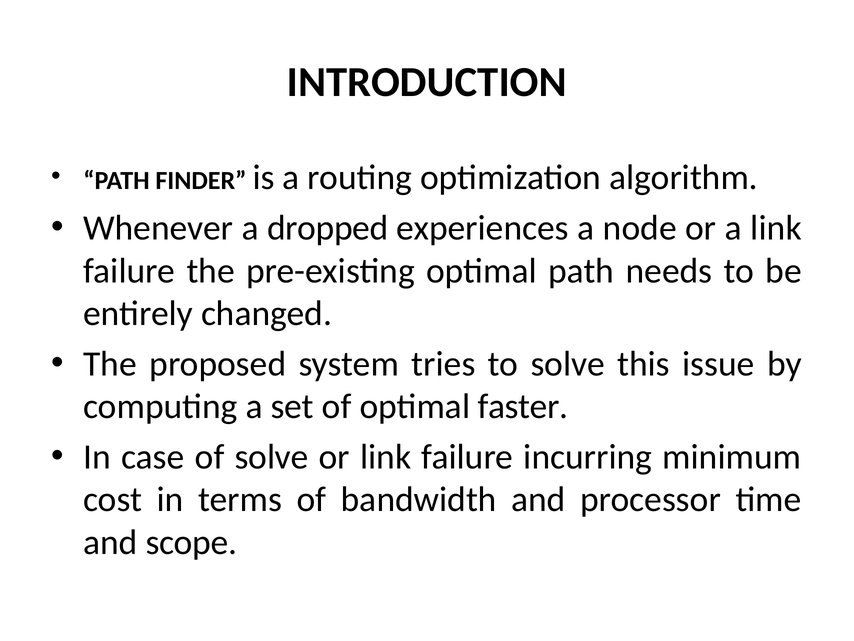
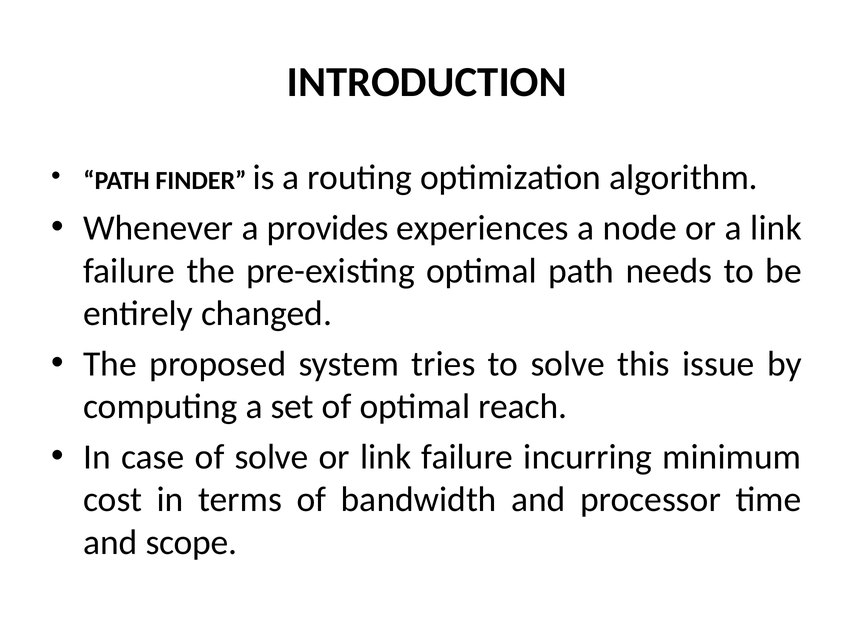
dropped: dropped -> provides (328, 228)
faster: faster -> reach (523, 406)
